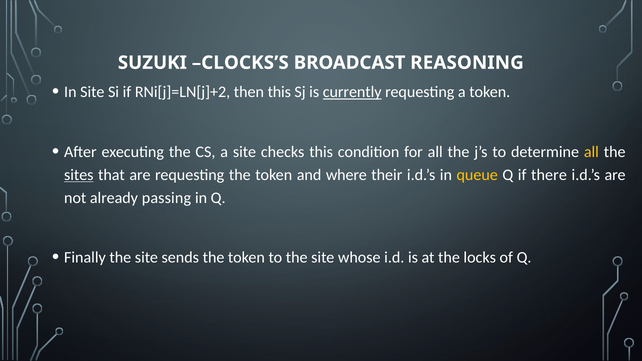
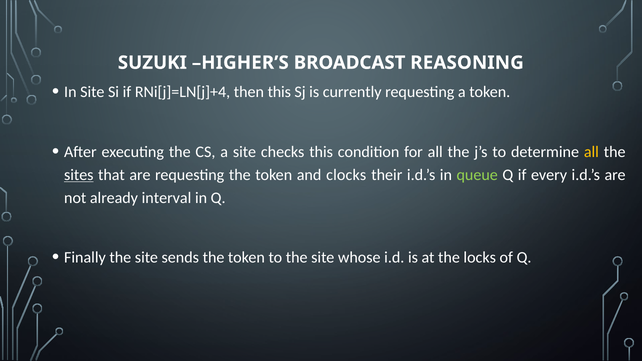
CLOCKS’S: CLOCKS’S -> HIGHER’S (240, 63)
RNi[j]=LN[j]+2: RNi[j]=LN[j]+2 -> RNi[j]=LN[j]+4 (183, 92)
currently underline: present -> none (352, 92)
where: where -> clocks (346, 175)
queue colour: yellow -> light green (477, 175)
there: there -> every (549, 175)
passing: passing -> interval (167, 198)
